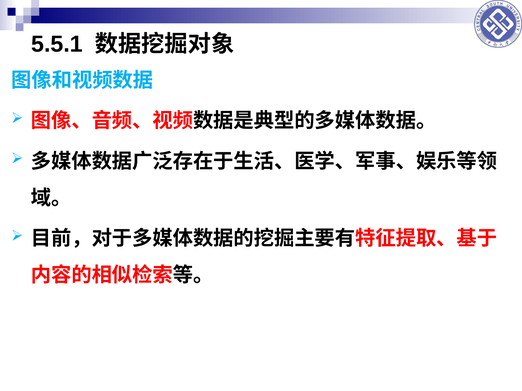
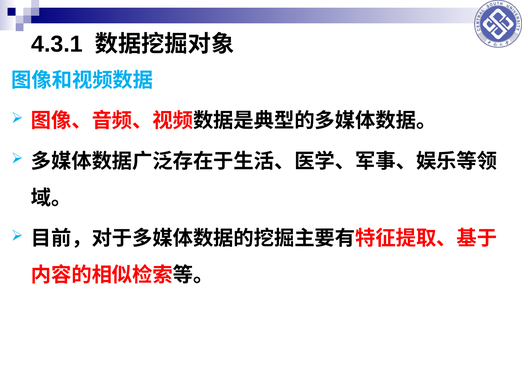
5.5.1: 5.5.1 -> 4.3.1 (57, 44)
